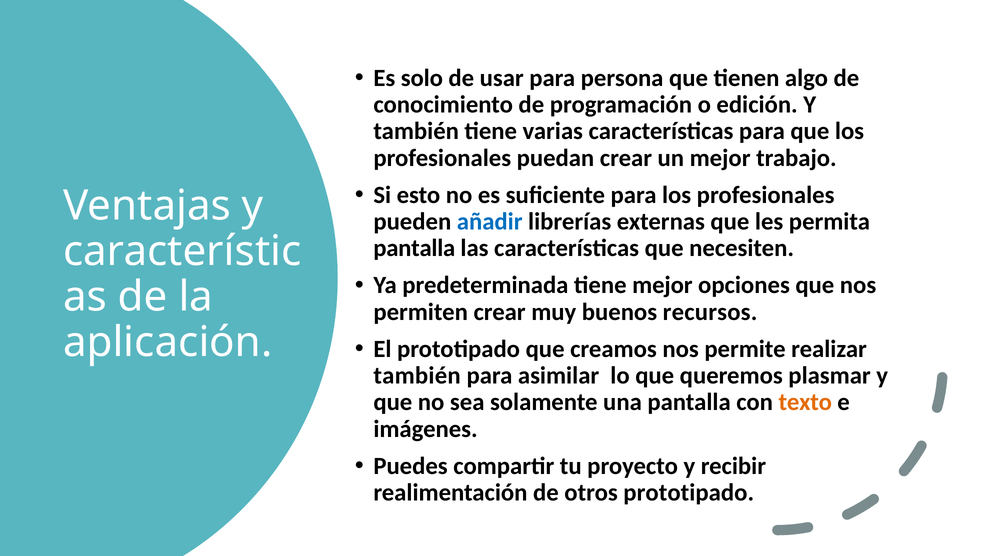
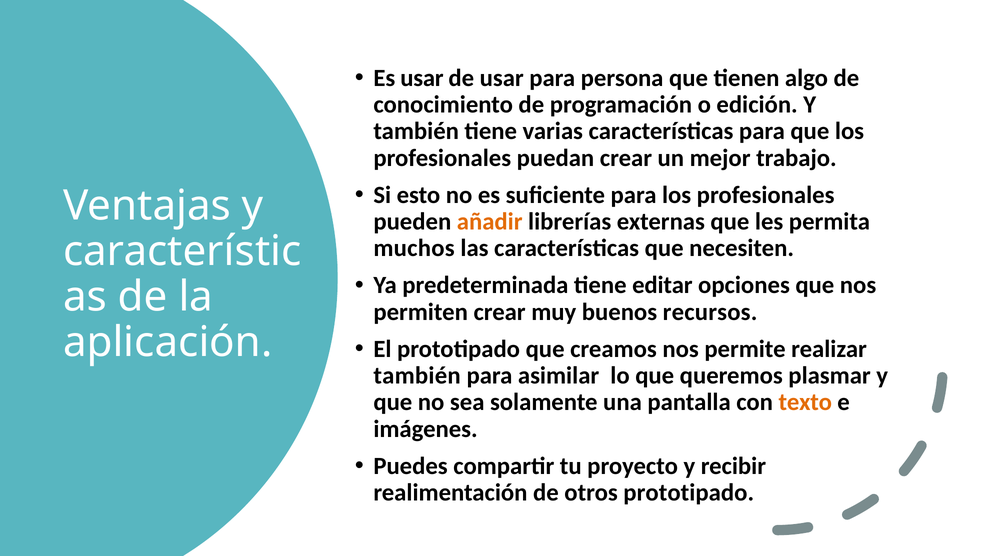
Es solo: solo -> usar (422, 78)
añadir colour: blue -> orange (490, 221)
pantalla: pantalla -> muchos (414, 248)
tiene mejor: mejor -> editar (662, 285)
